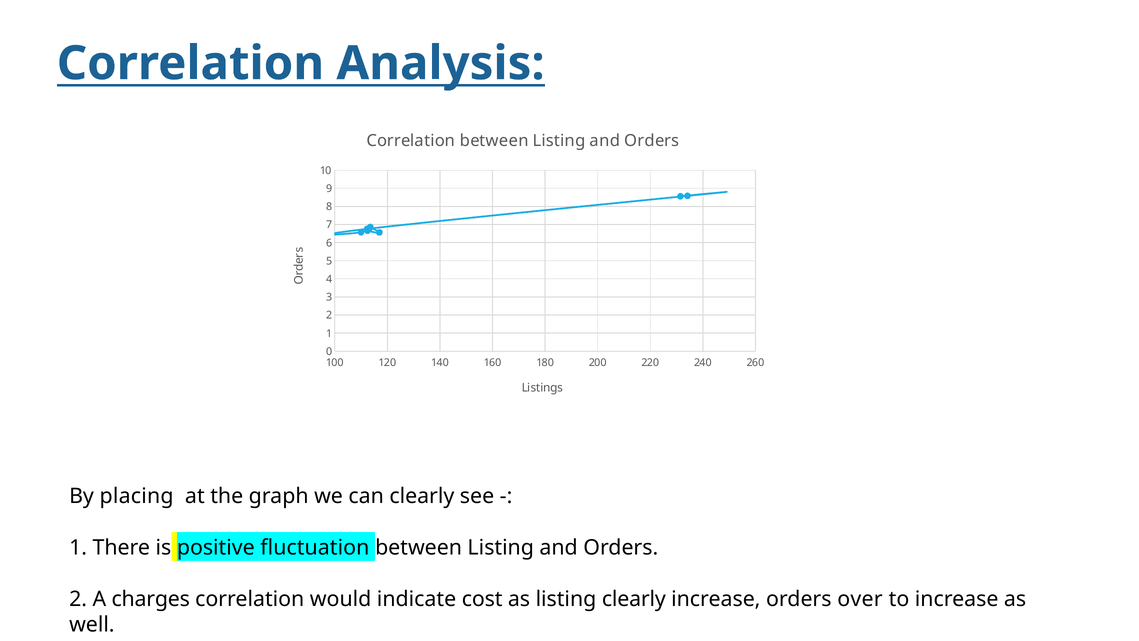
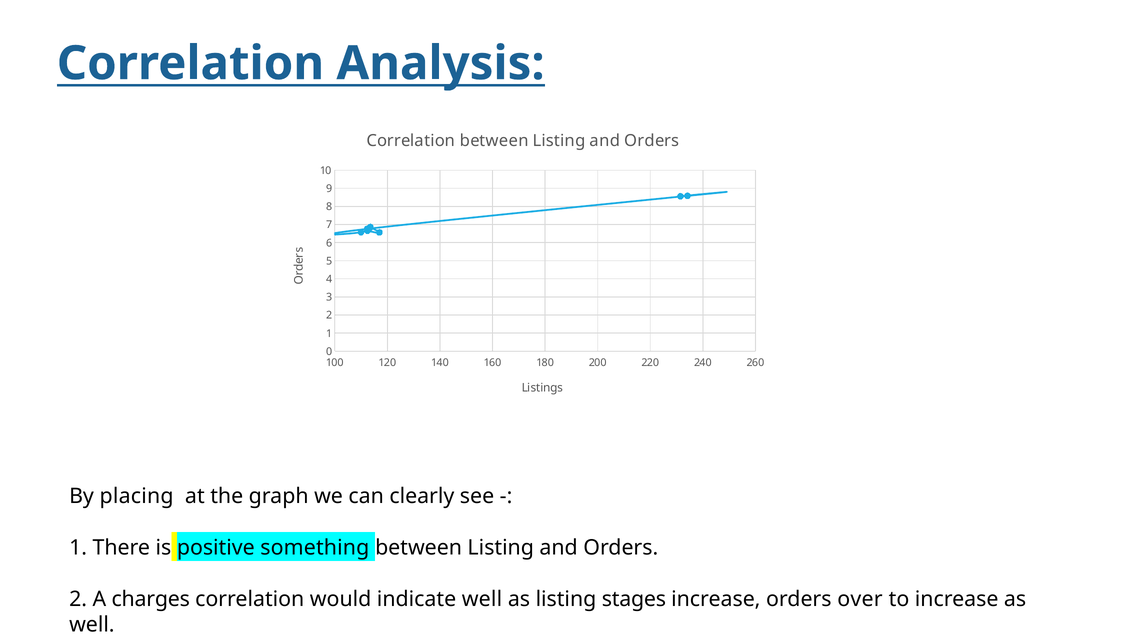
fluctuation: fluctuation -> something (315, 547)
indicate cost: cost -> well (482, 599)
listing clearly: clearly -> stages (634, 599)
